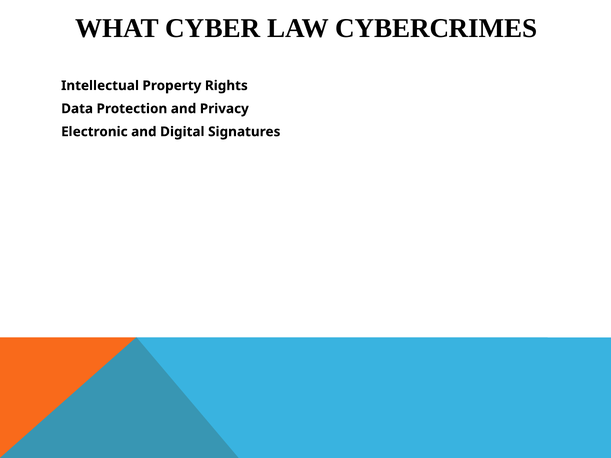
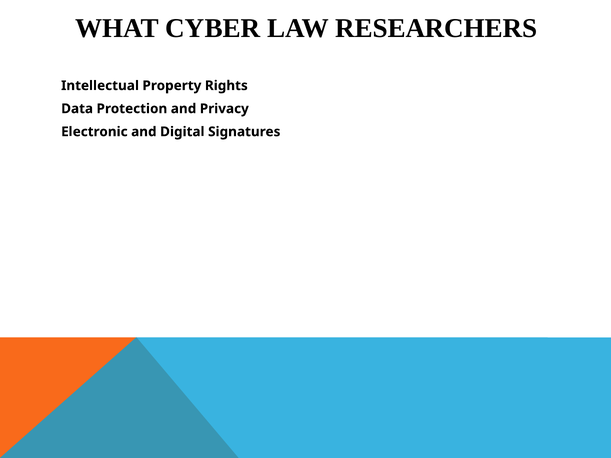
CYBERCRIMES: CYBERCRIMES -> RESEARCHERS (436, 28)
